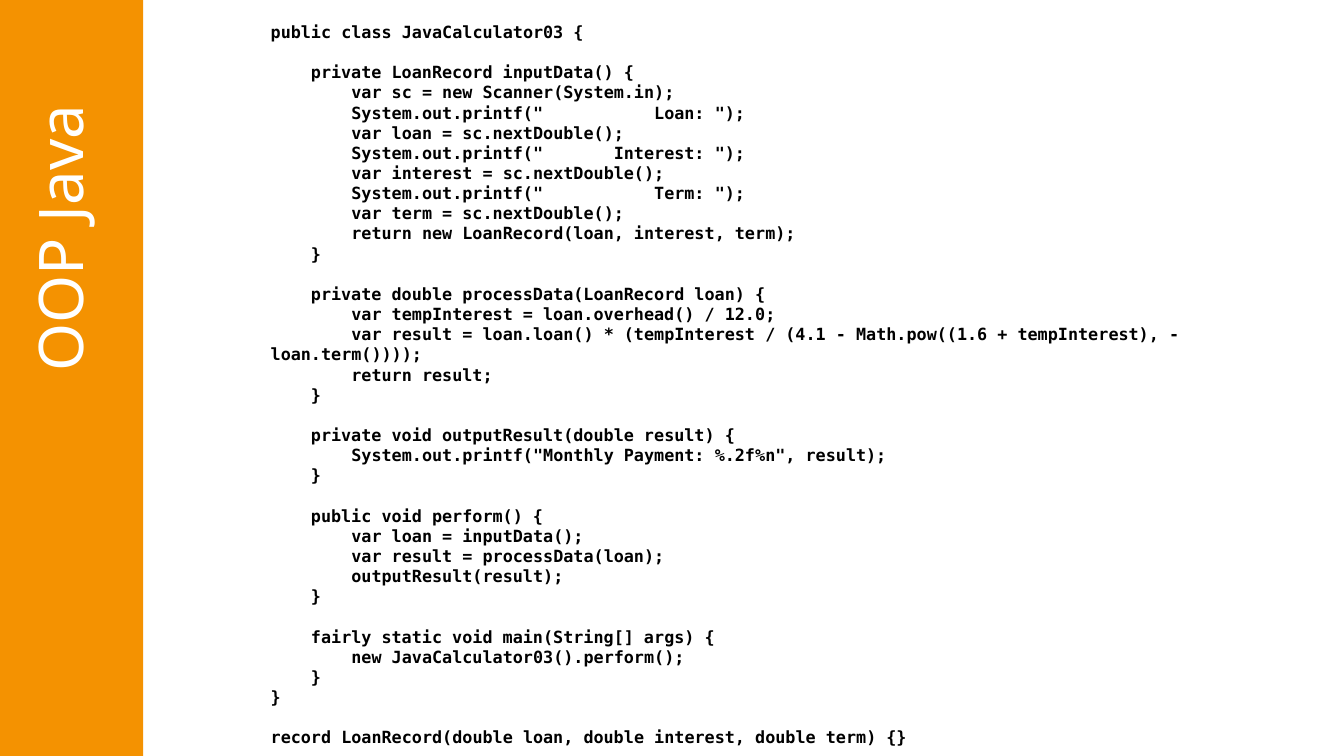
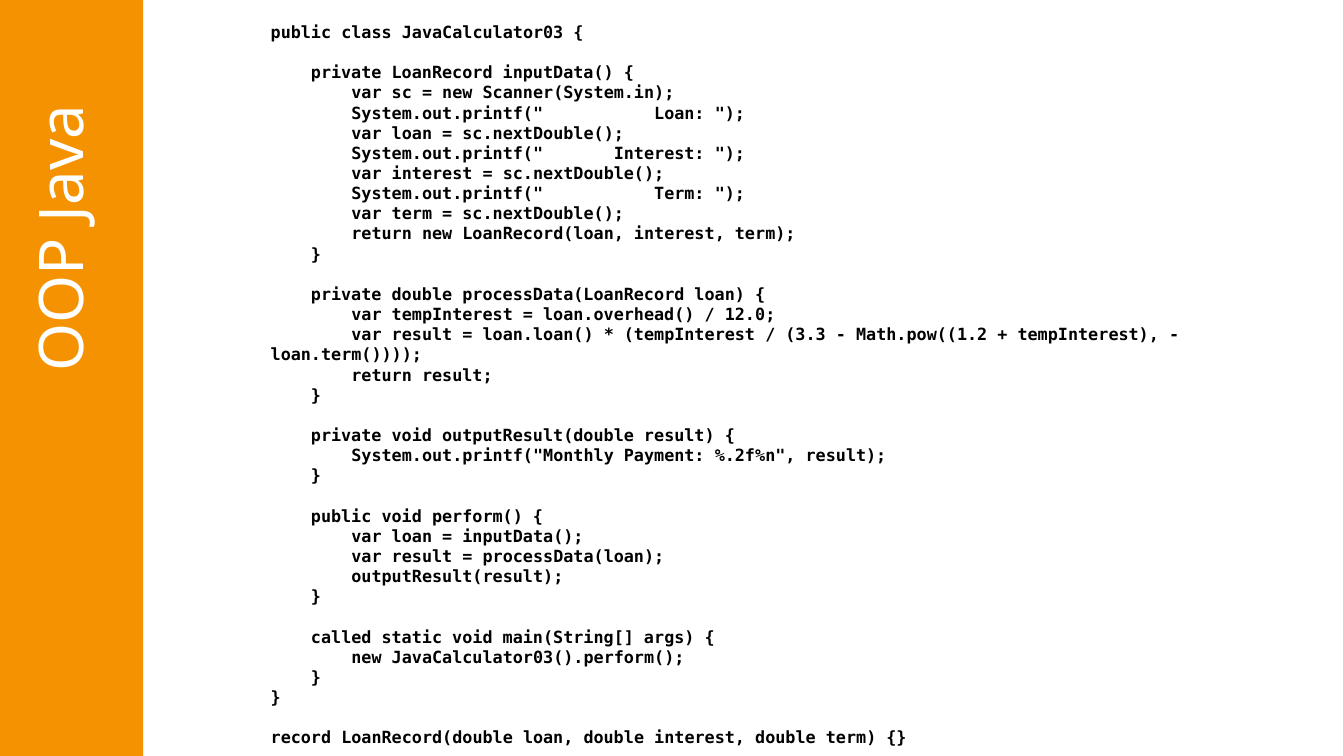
4.1: 4.1 -> 3.3 (806, 335)
Math.pow((1.6: Math.pow((1.6 -> Math.pow((1.2 (922, 335)
fairly: fairly -> called (341, 637)
